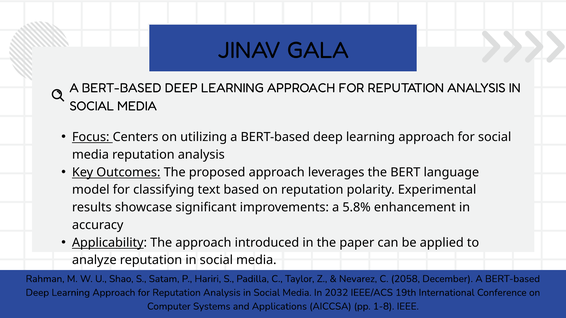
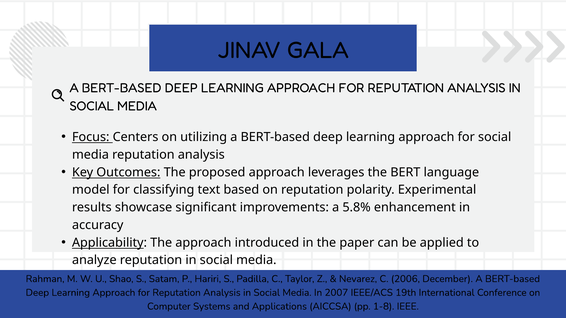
2058: 2058 -> 2006 (405, 279)
2032: 2032 -> 2007 (336, 293)
